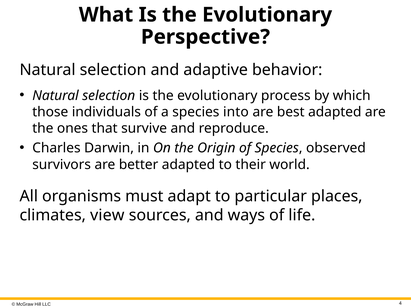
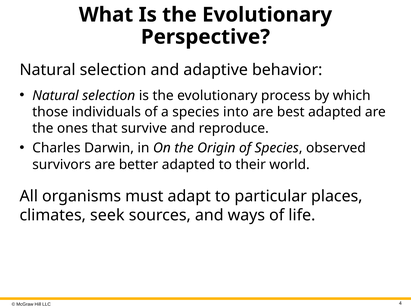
view: view -> seek (107, 215)
